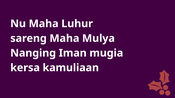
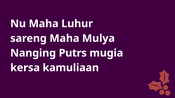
Iman: Iman -> Putrs (73, 53)
